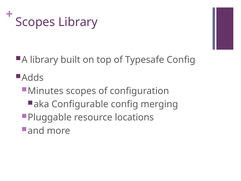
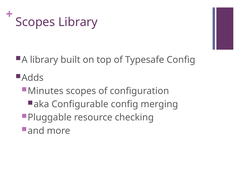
locations: locations -> checking (134, 117)
